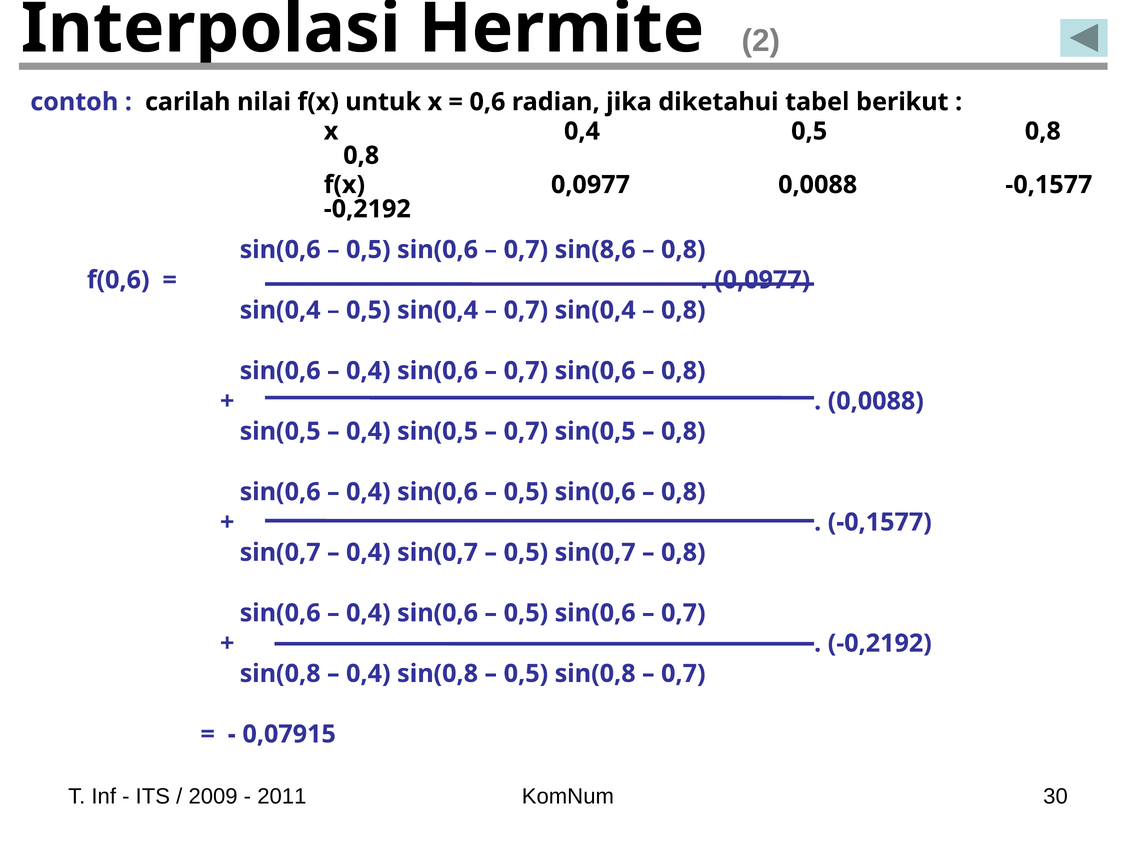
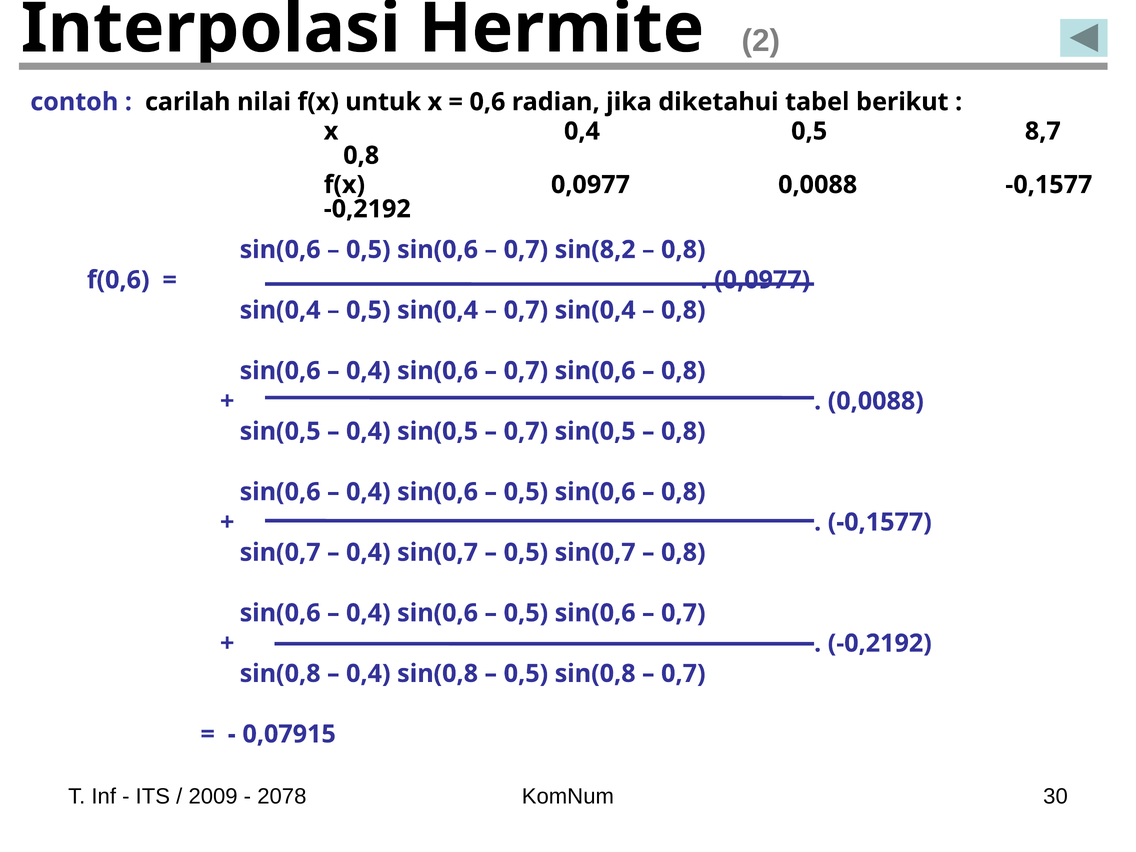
0,5 0,8: 0,8 -> 8,7 (1043, 131)
sin(8,6: sin(8,6 -> sin(8,2 (595, 250)
2011: 2011 -> 2078 (282, 796)
